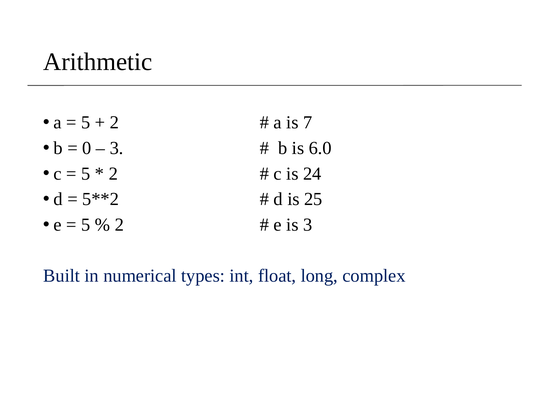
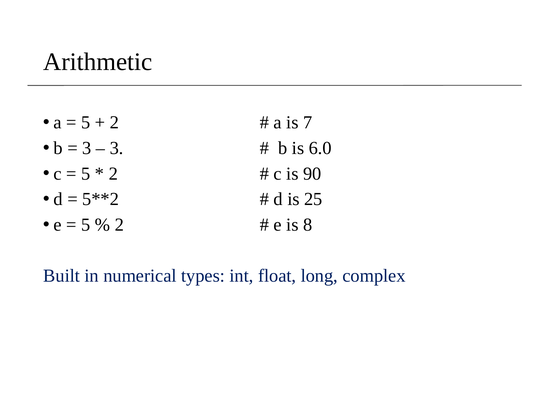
0: 0 -> 3 (87, 148)
24: 24 -> 90 (312, 173)
is 3: 3 -> 8 (308, 224)
